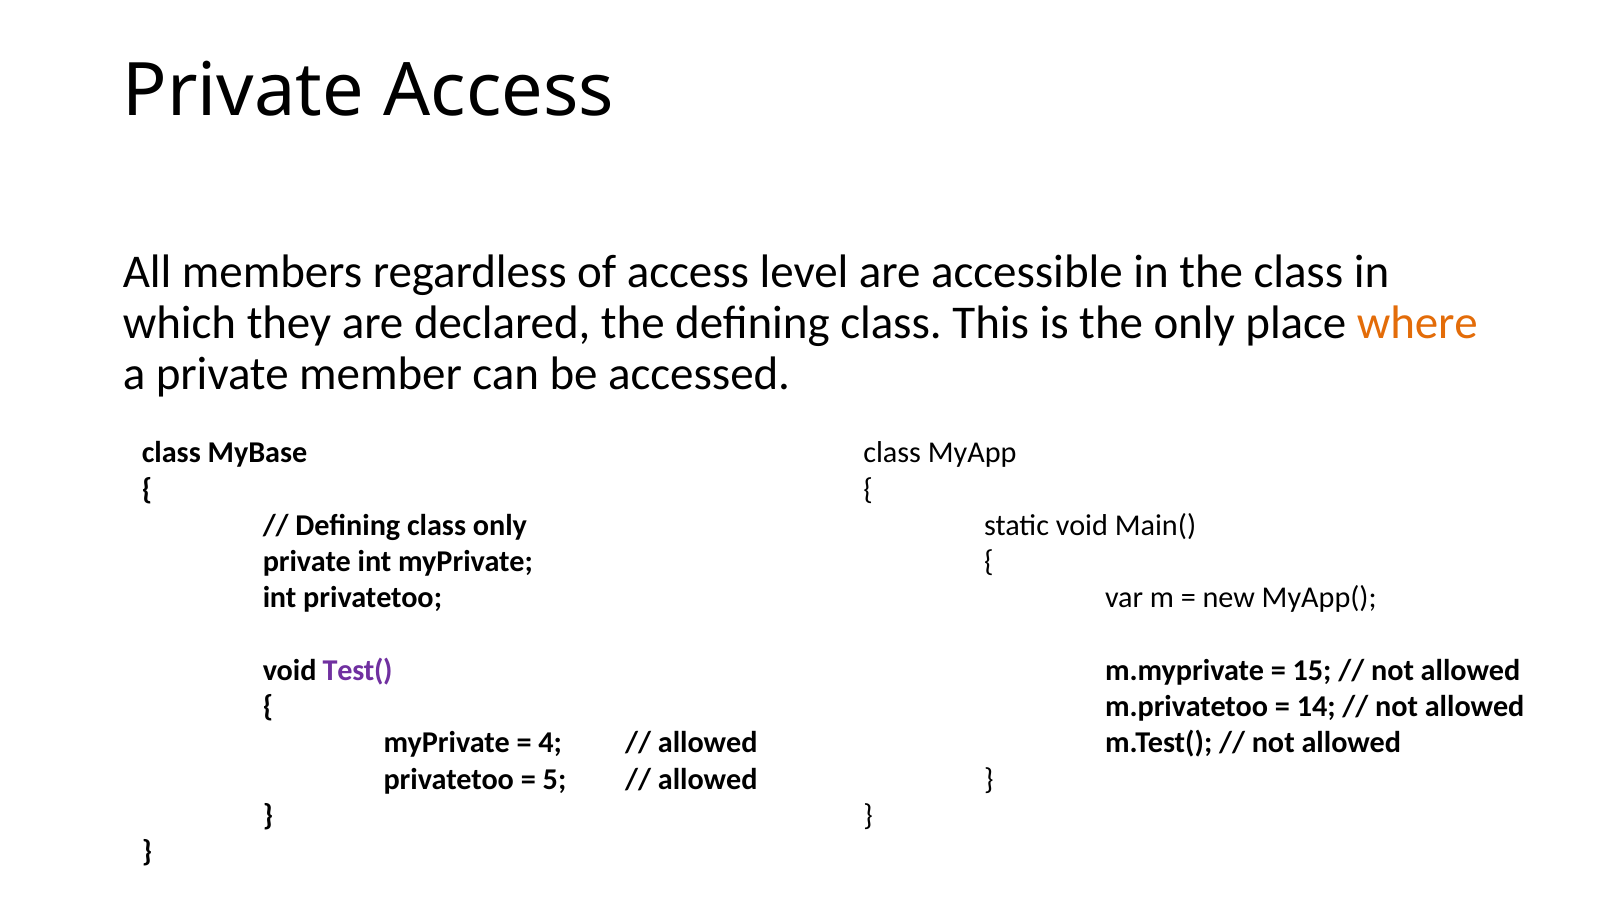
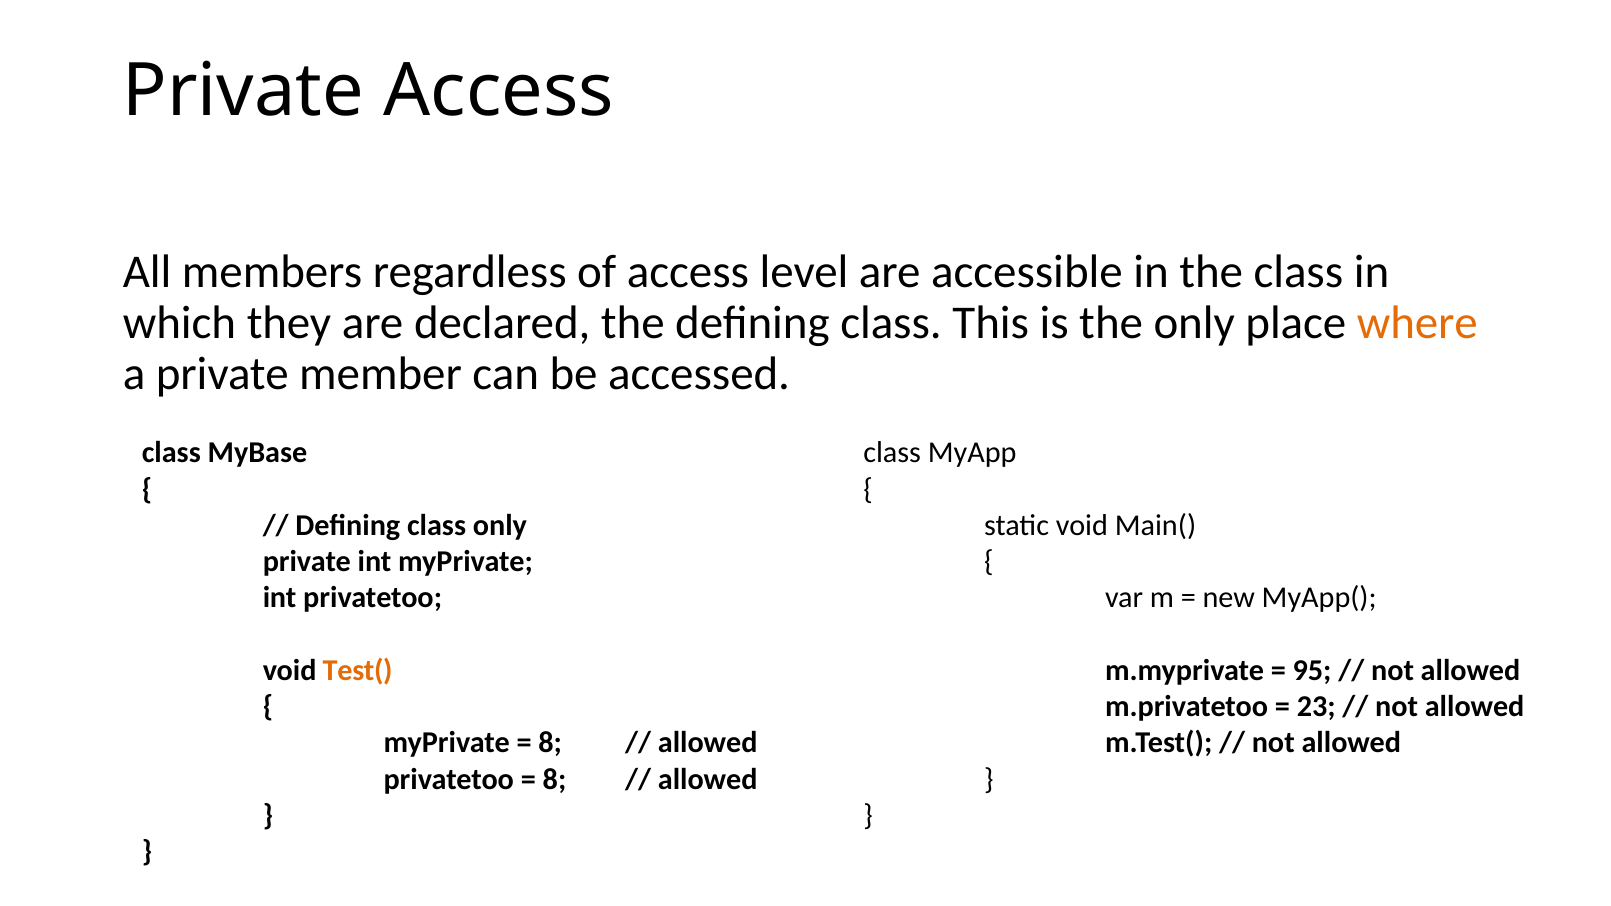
Test( colour: purple -> orange (358, 671)
15: 15 -> 95 (1312, 671)
14: 14 -> 23 (1316, 707)
4: 4 -> 8 (550, 743)
5: 5 -> 8 (555, 779)
